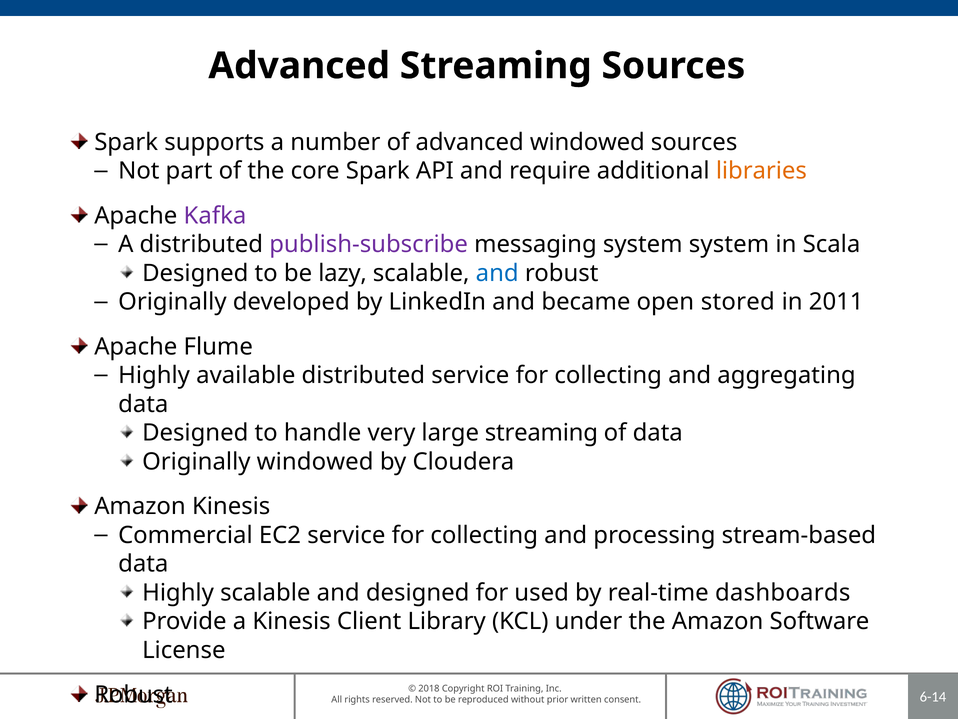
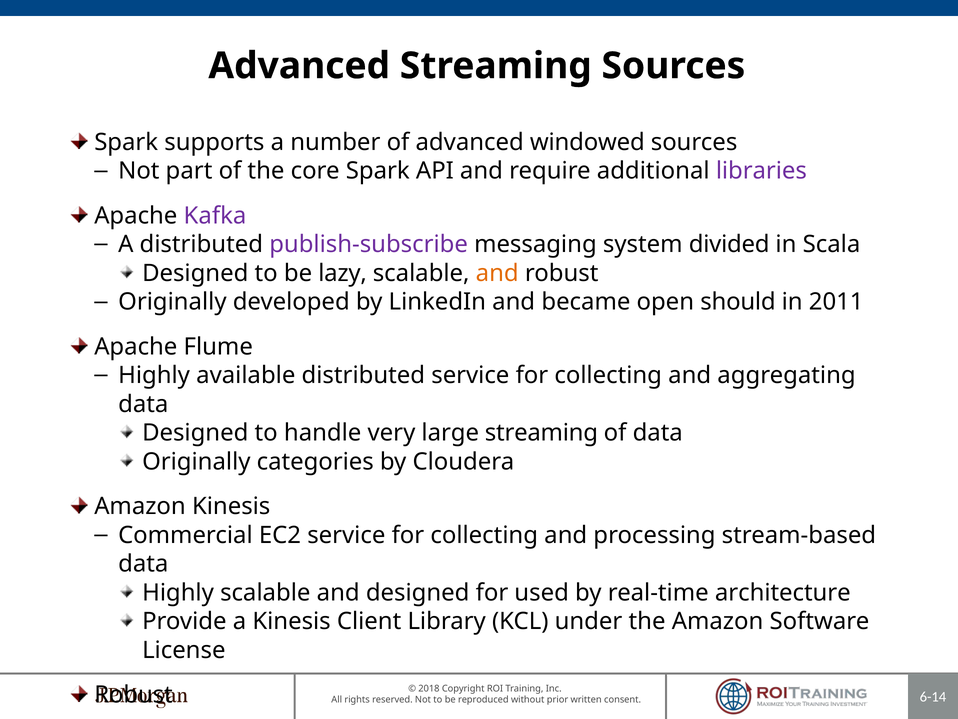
libraries colour: orange -> purple (761, 171)
system system: system -> divided (729, 244)
and colour: blue -> orange (497, 273)
stored: stored -> should (738, 302)
Originally windowed: windowed -> categories (315, 461)
dashboards: dashboards -> architecture (783, 592)
